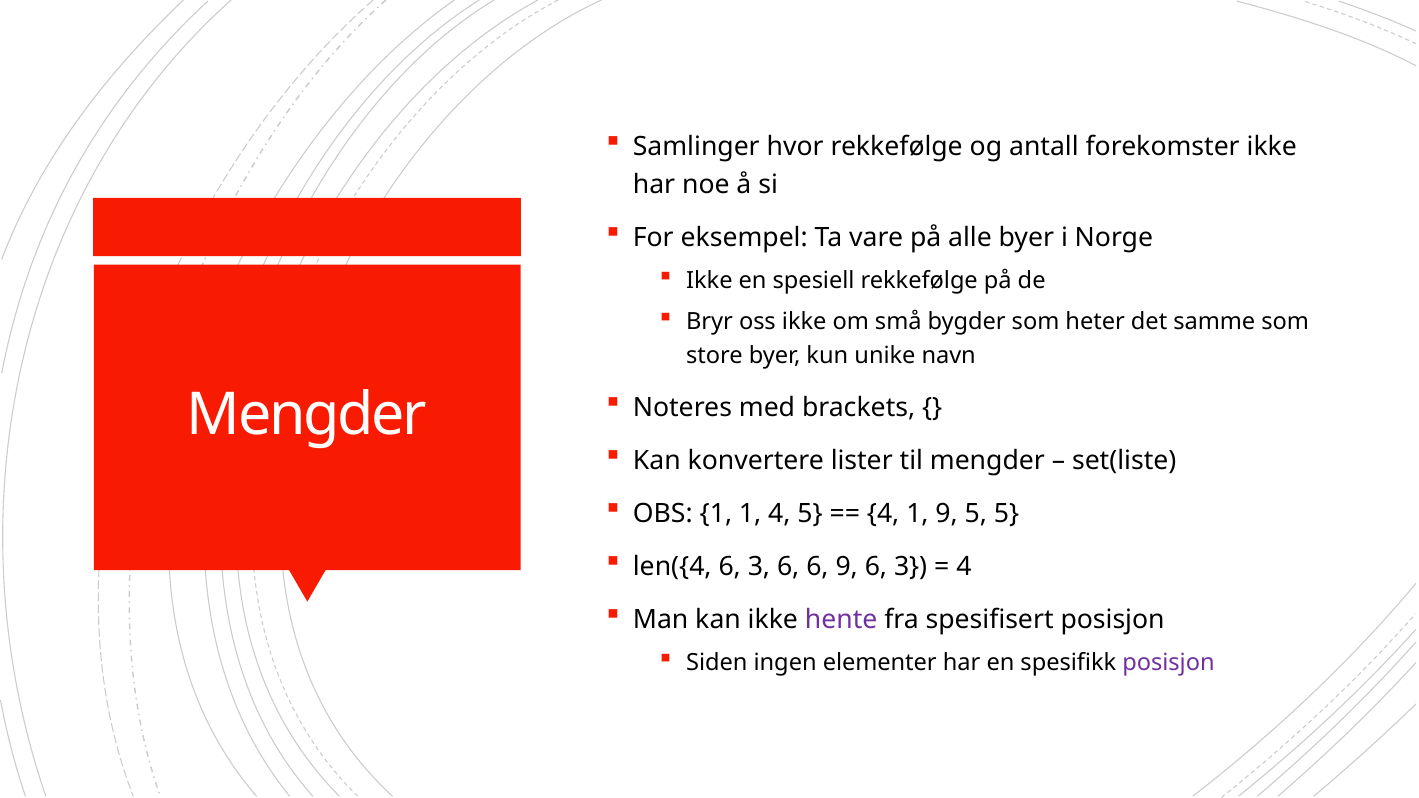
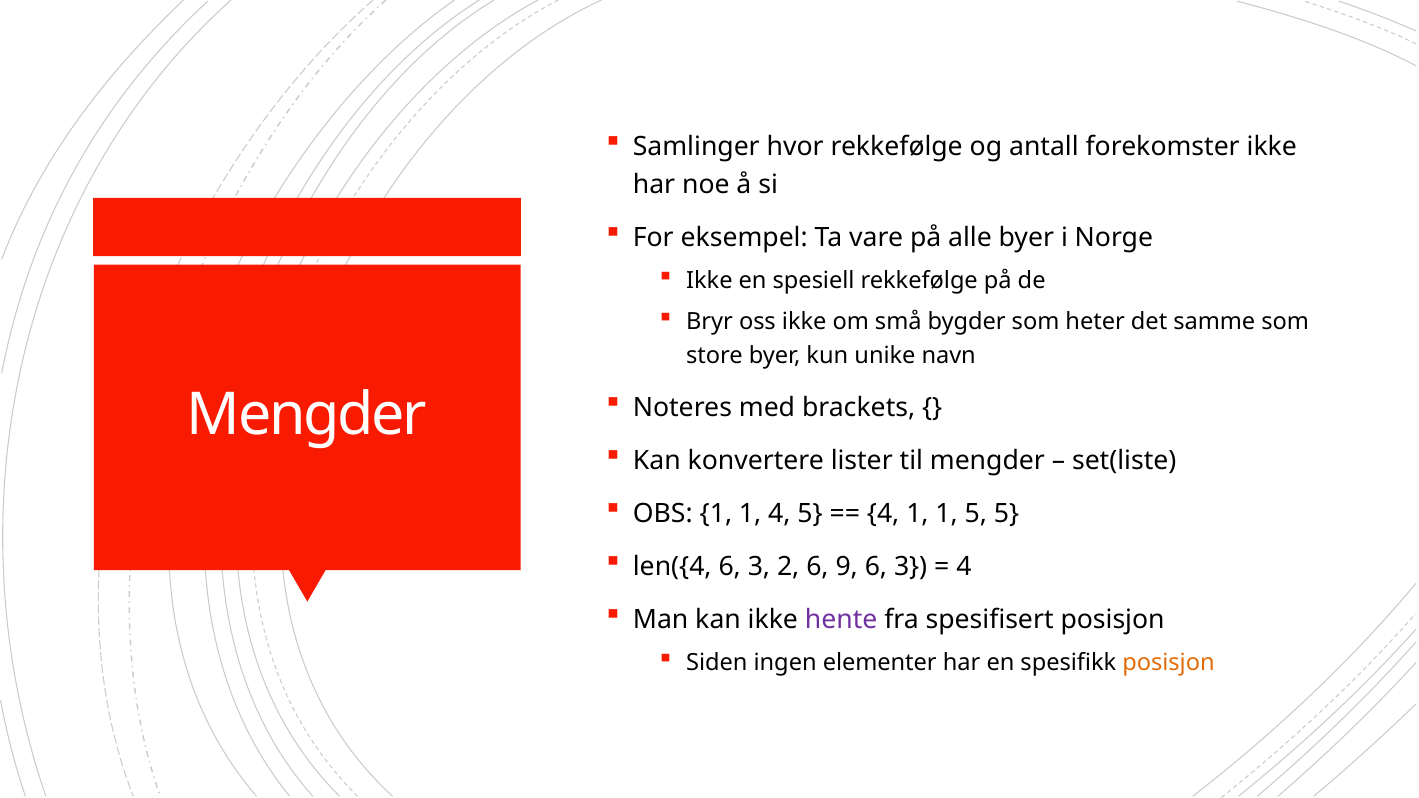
4 1 9: 9 -> 1 (947, 514)
3 6: 6 -> 2 (788, 567)
posisjon colour: purple -> orange (1168, 663)
